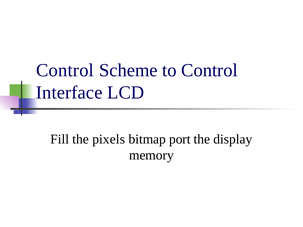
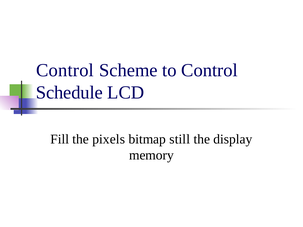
Interface: Interface -> Schedule (69, 93)
port: port -> still (180, 139)
